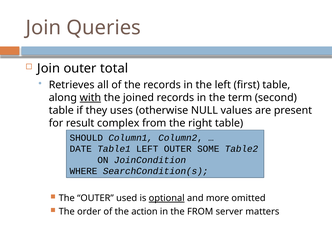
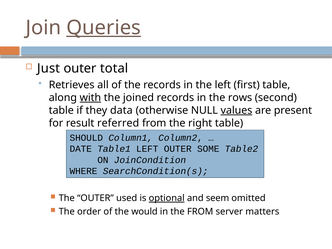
Queries underline: none -> present (104, 28)
Join: Join -> Just (49, 68)
term: term -> rows (240, 98)
uses: uses -> data (121, 110)
values underline: none -> present (236, 110)
complex: complex -> referred (118, 123)
more: more -> seem (218, 198)
action: action -> would (144, 212)
